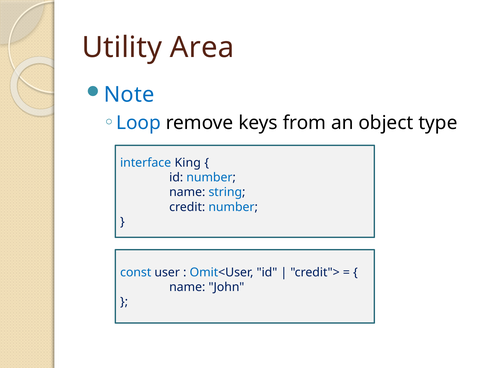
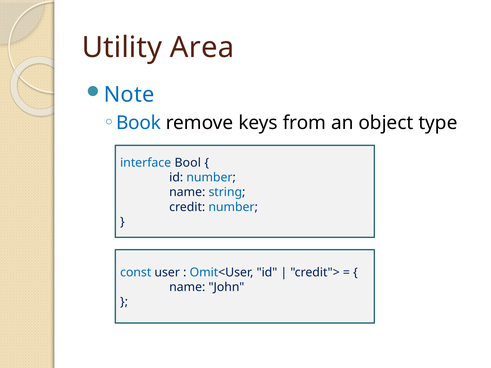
Loop: Loop -> Book (139, 123)
King: King -> Bool (188, 163)
